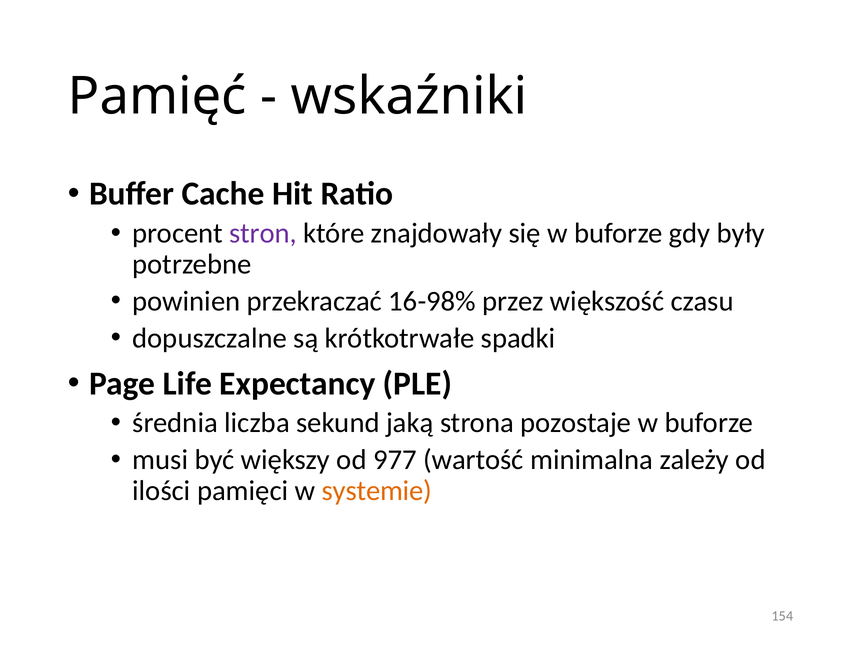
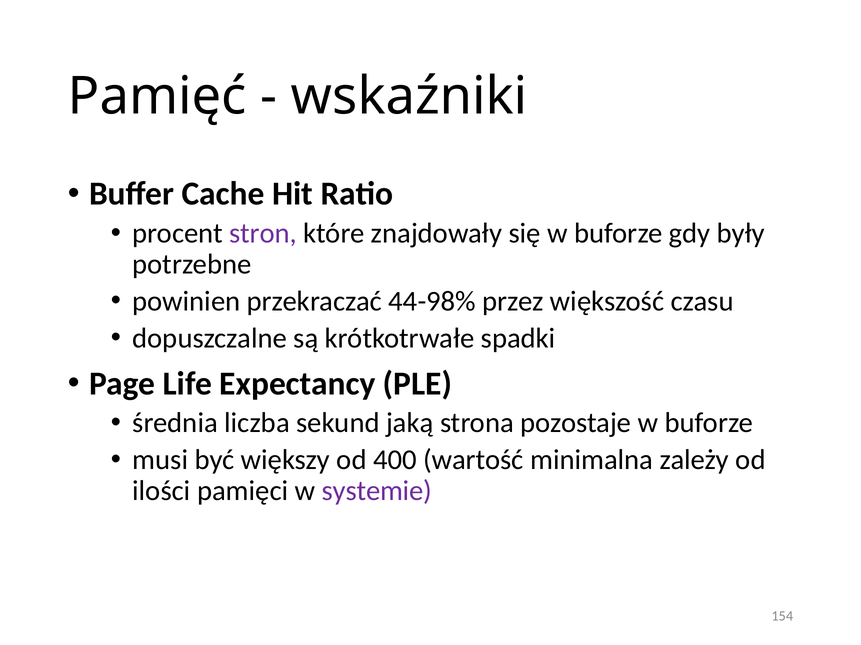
16-98%: 16-98% -> 44-98% (432, 302)
977: 977 -> 400 (395, 460)
systemie colour: orange -> purple (377, 491)
